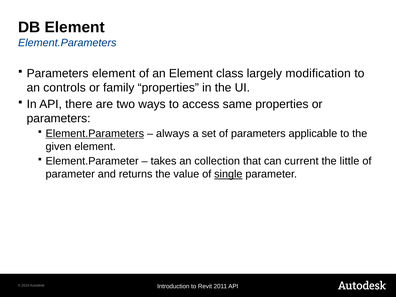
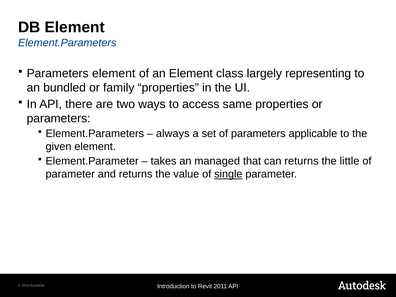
modification: modification -> representing (318, 73)
controls: controls -> bundled (65, 88)
Element.Parameters underline: present -> none (95, 134)
collection: collection -> managed (217, 161)
can current: current -> returns (301, 161)
